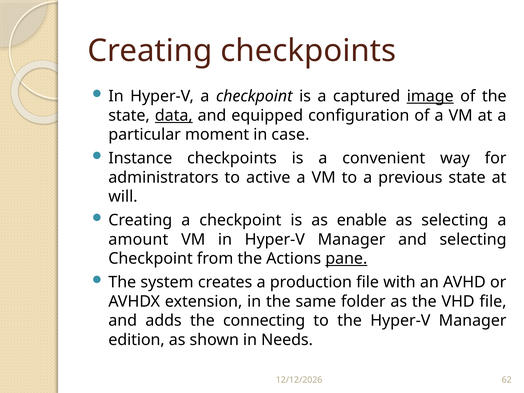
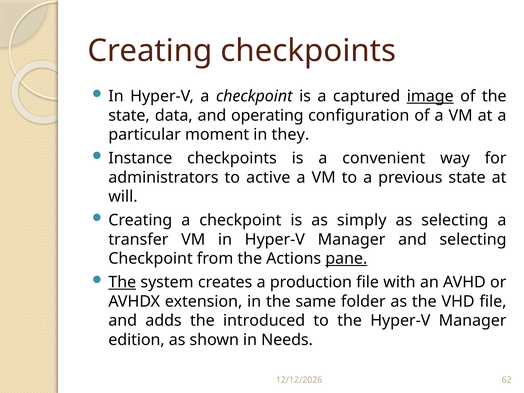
data underline: present -> none (174, 115)
equipped: equipped -> operating (267, 115)
case: case -> they (290, 135)
enable: enable -> simply (362, 220)
amount: amount -> transfer (138, 239)
The underline: none -> present (122, 282)
connecting: connecting -> introduced (264, 321)
